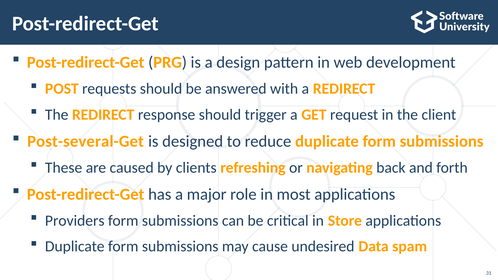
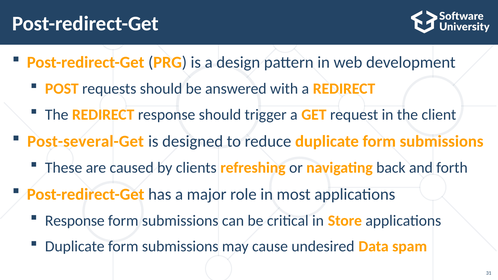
Providers: Providers -> Response (75, 221)
